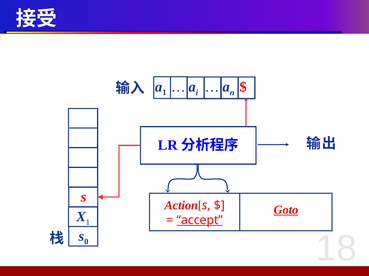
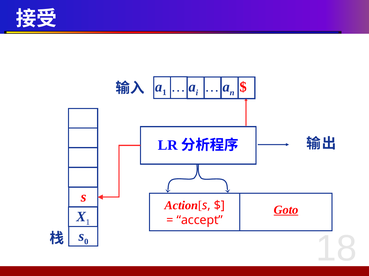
accept underline: present -> none (200, 221)
